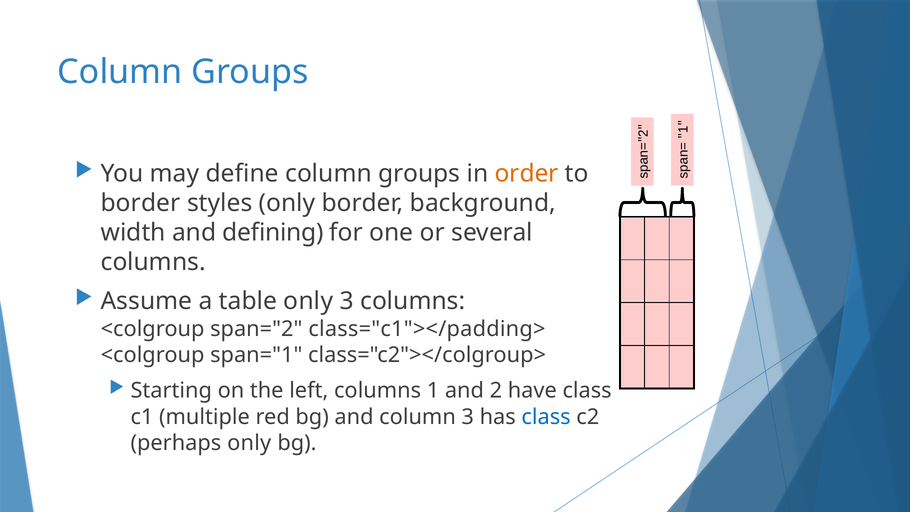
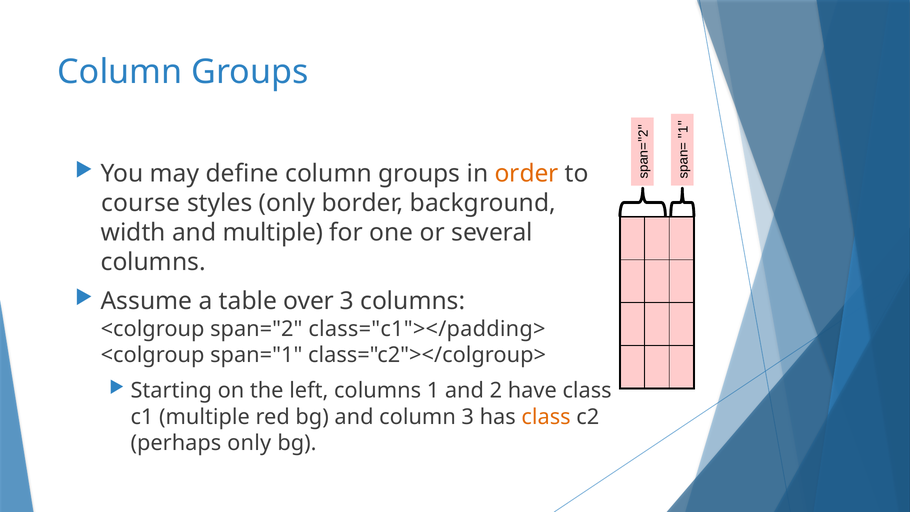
border: border -> course (141, 203)
and defining: defining -> multiple (273, 233)
table only: only -> over (308, 301)
class colour: blue -> orange (546, 417)
